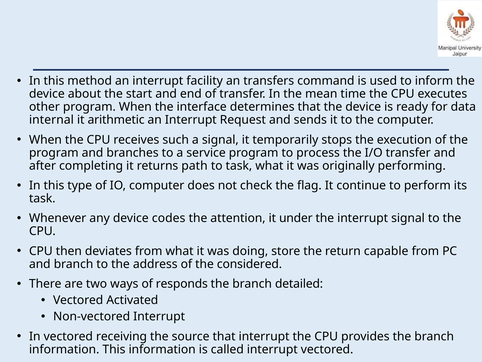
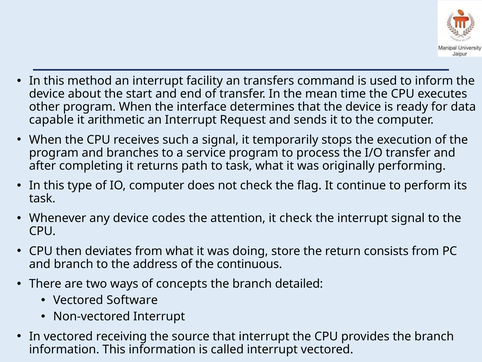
internal: internal -> capable (51, 120)
it under: under -> check (296, 218)
capable: capable -> consists (386, 251)
considered: considered -> continuous (249, 264)
responds: responds -> concepts (182, 283)
Activated: Activated -> Software (132, 300)
